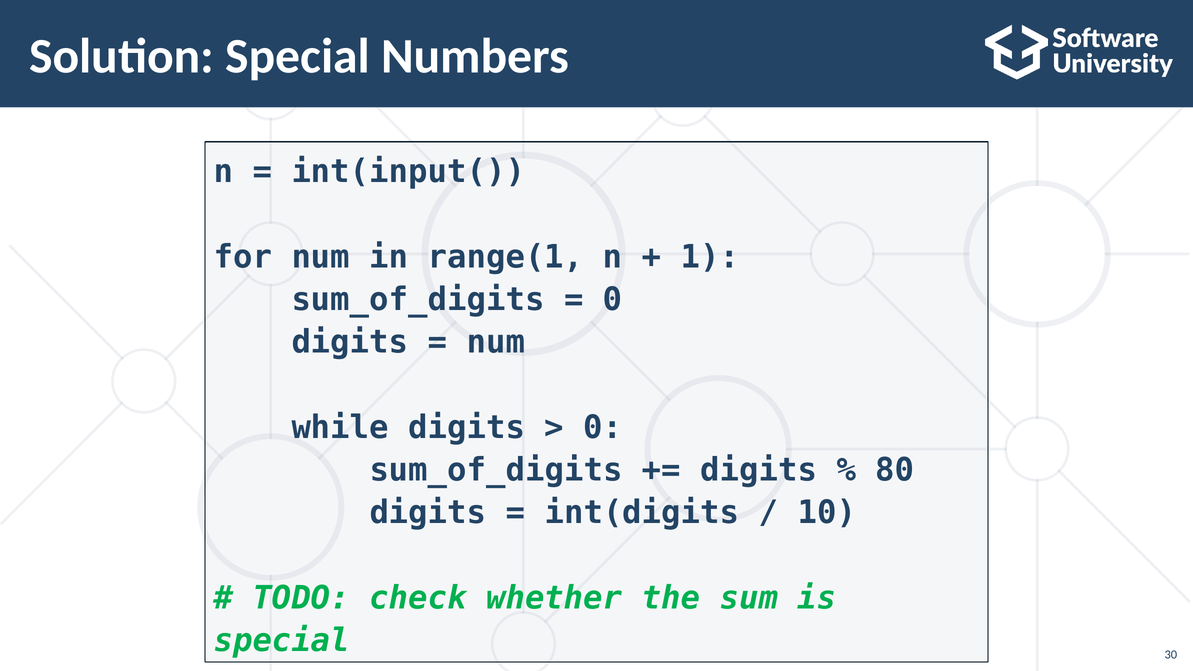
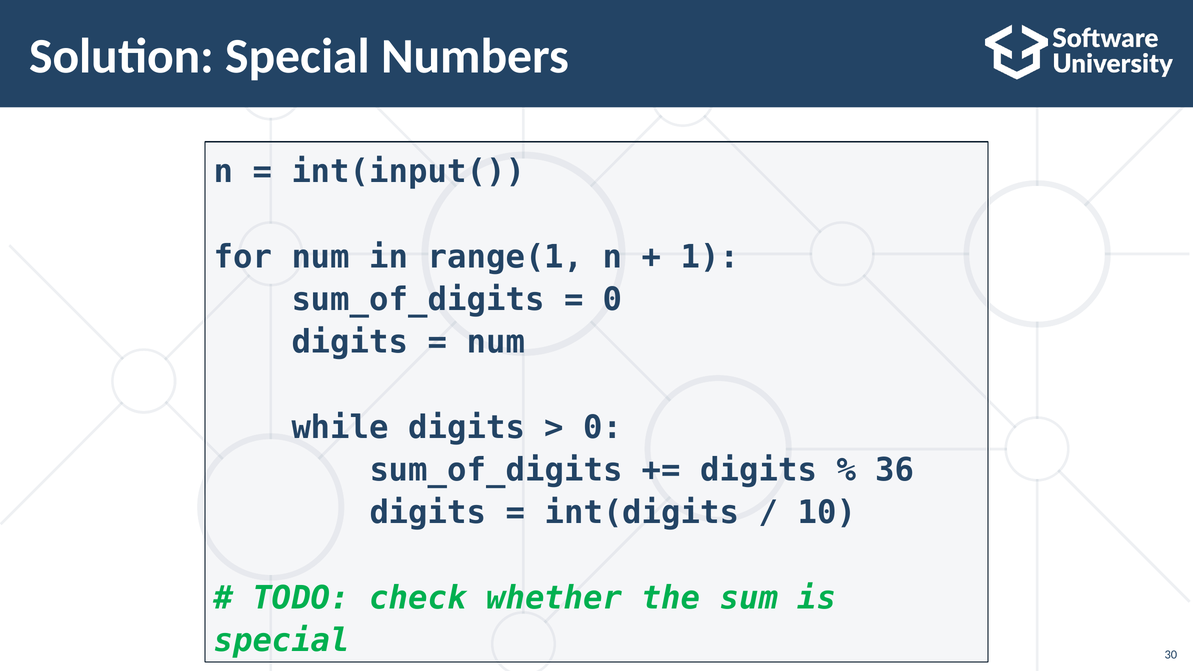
80: 80 -> 36 (895, 470)
